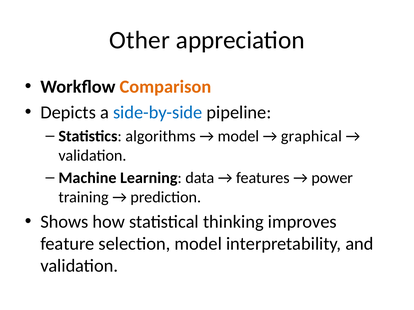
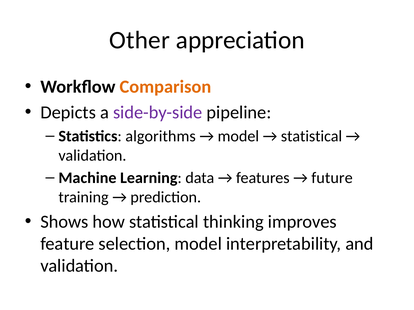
side-by-side colour: blue -> purple (158, 113)
graphical: graphical -> statistical (312, 136)
power: power -> future (332, 178)
